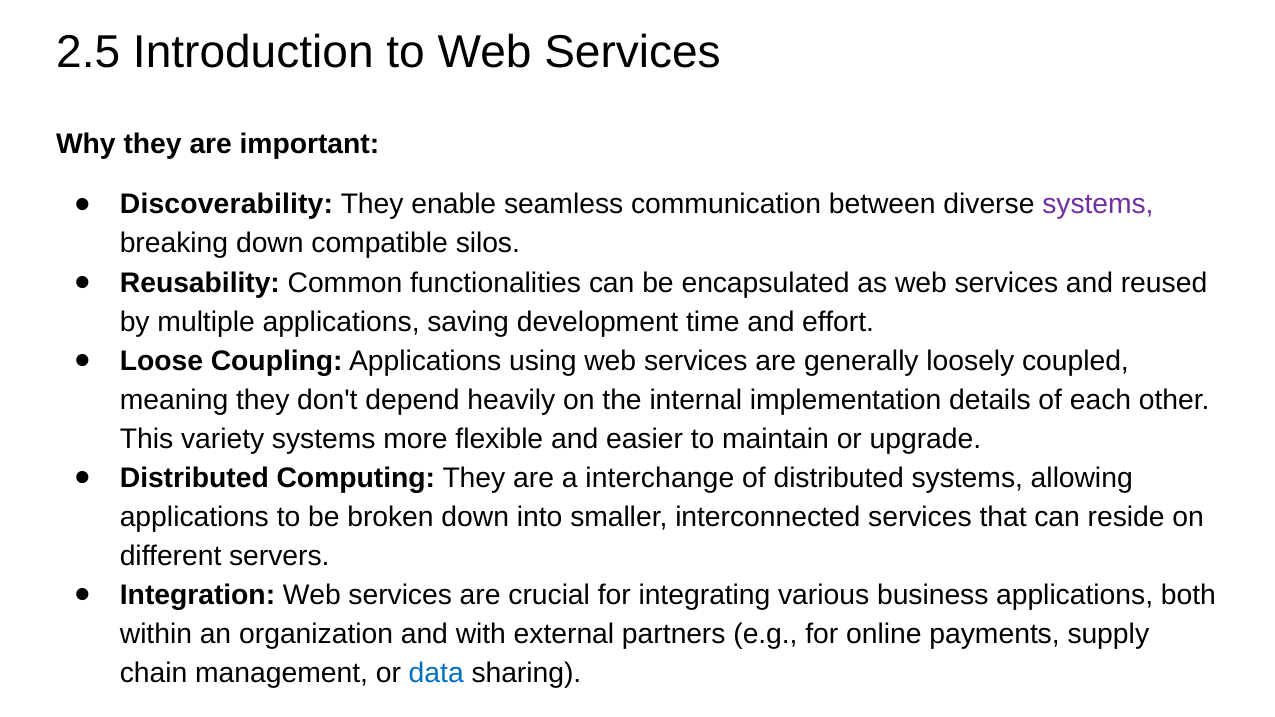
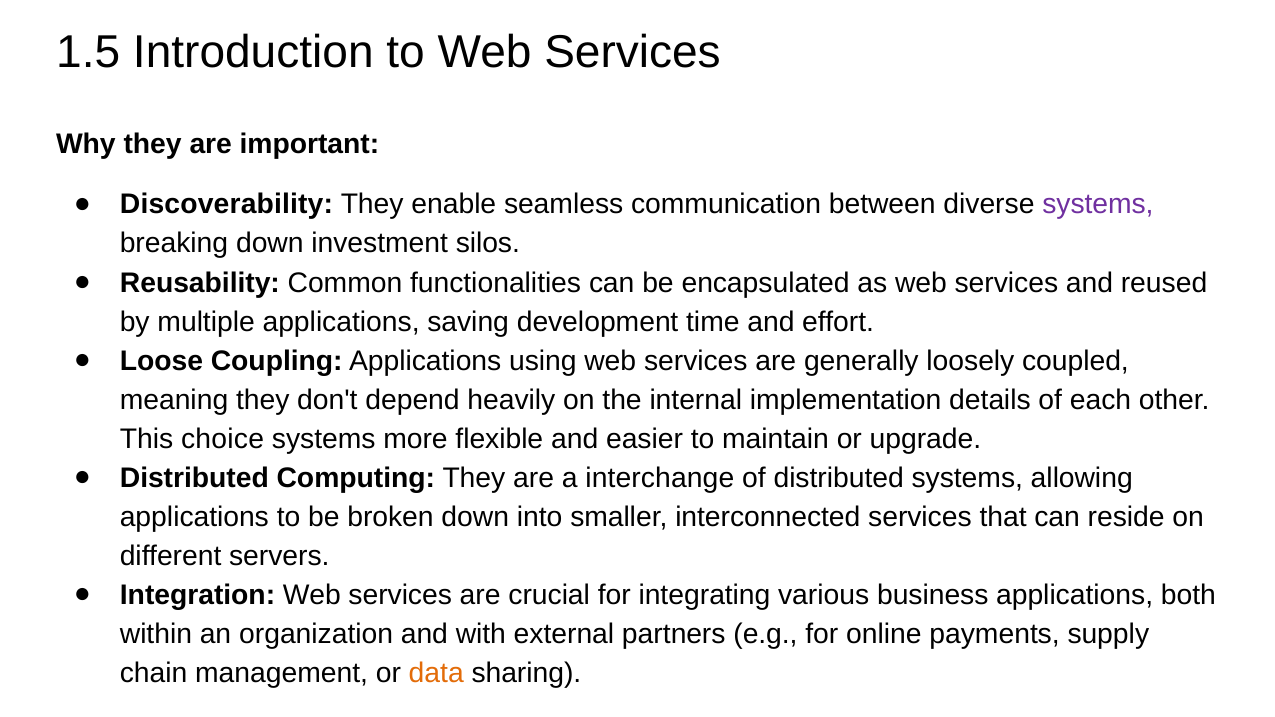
2.5: 2.5 -> 1.5 (88, 53)
compatible: compatible -> investment (380, 244)
variety: variety -> choice (223, 439)
data colour: blue -> orange (436, 673)
